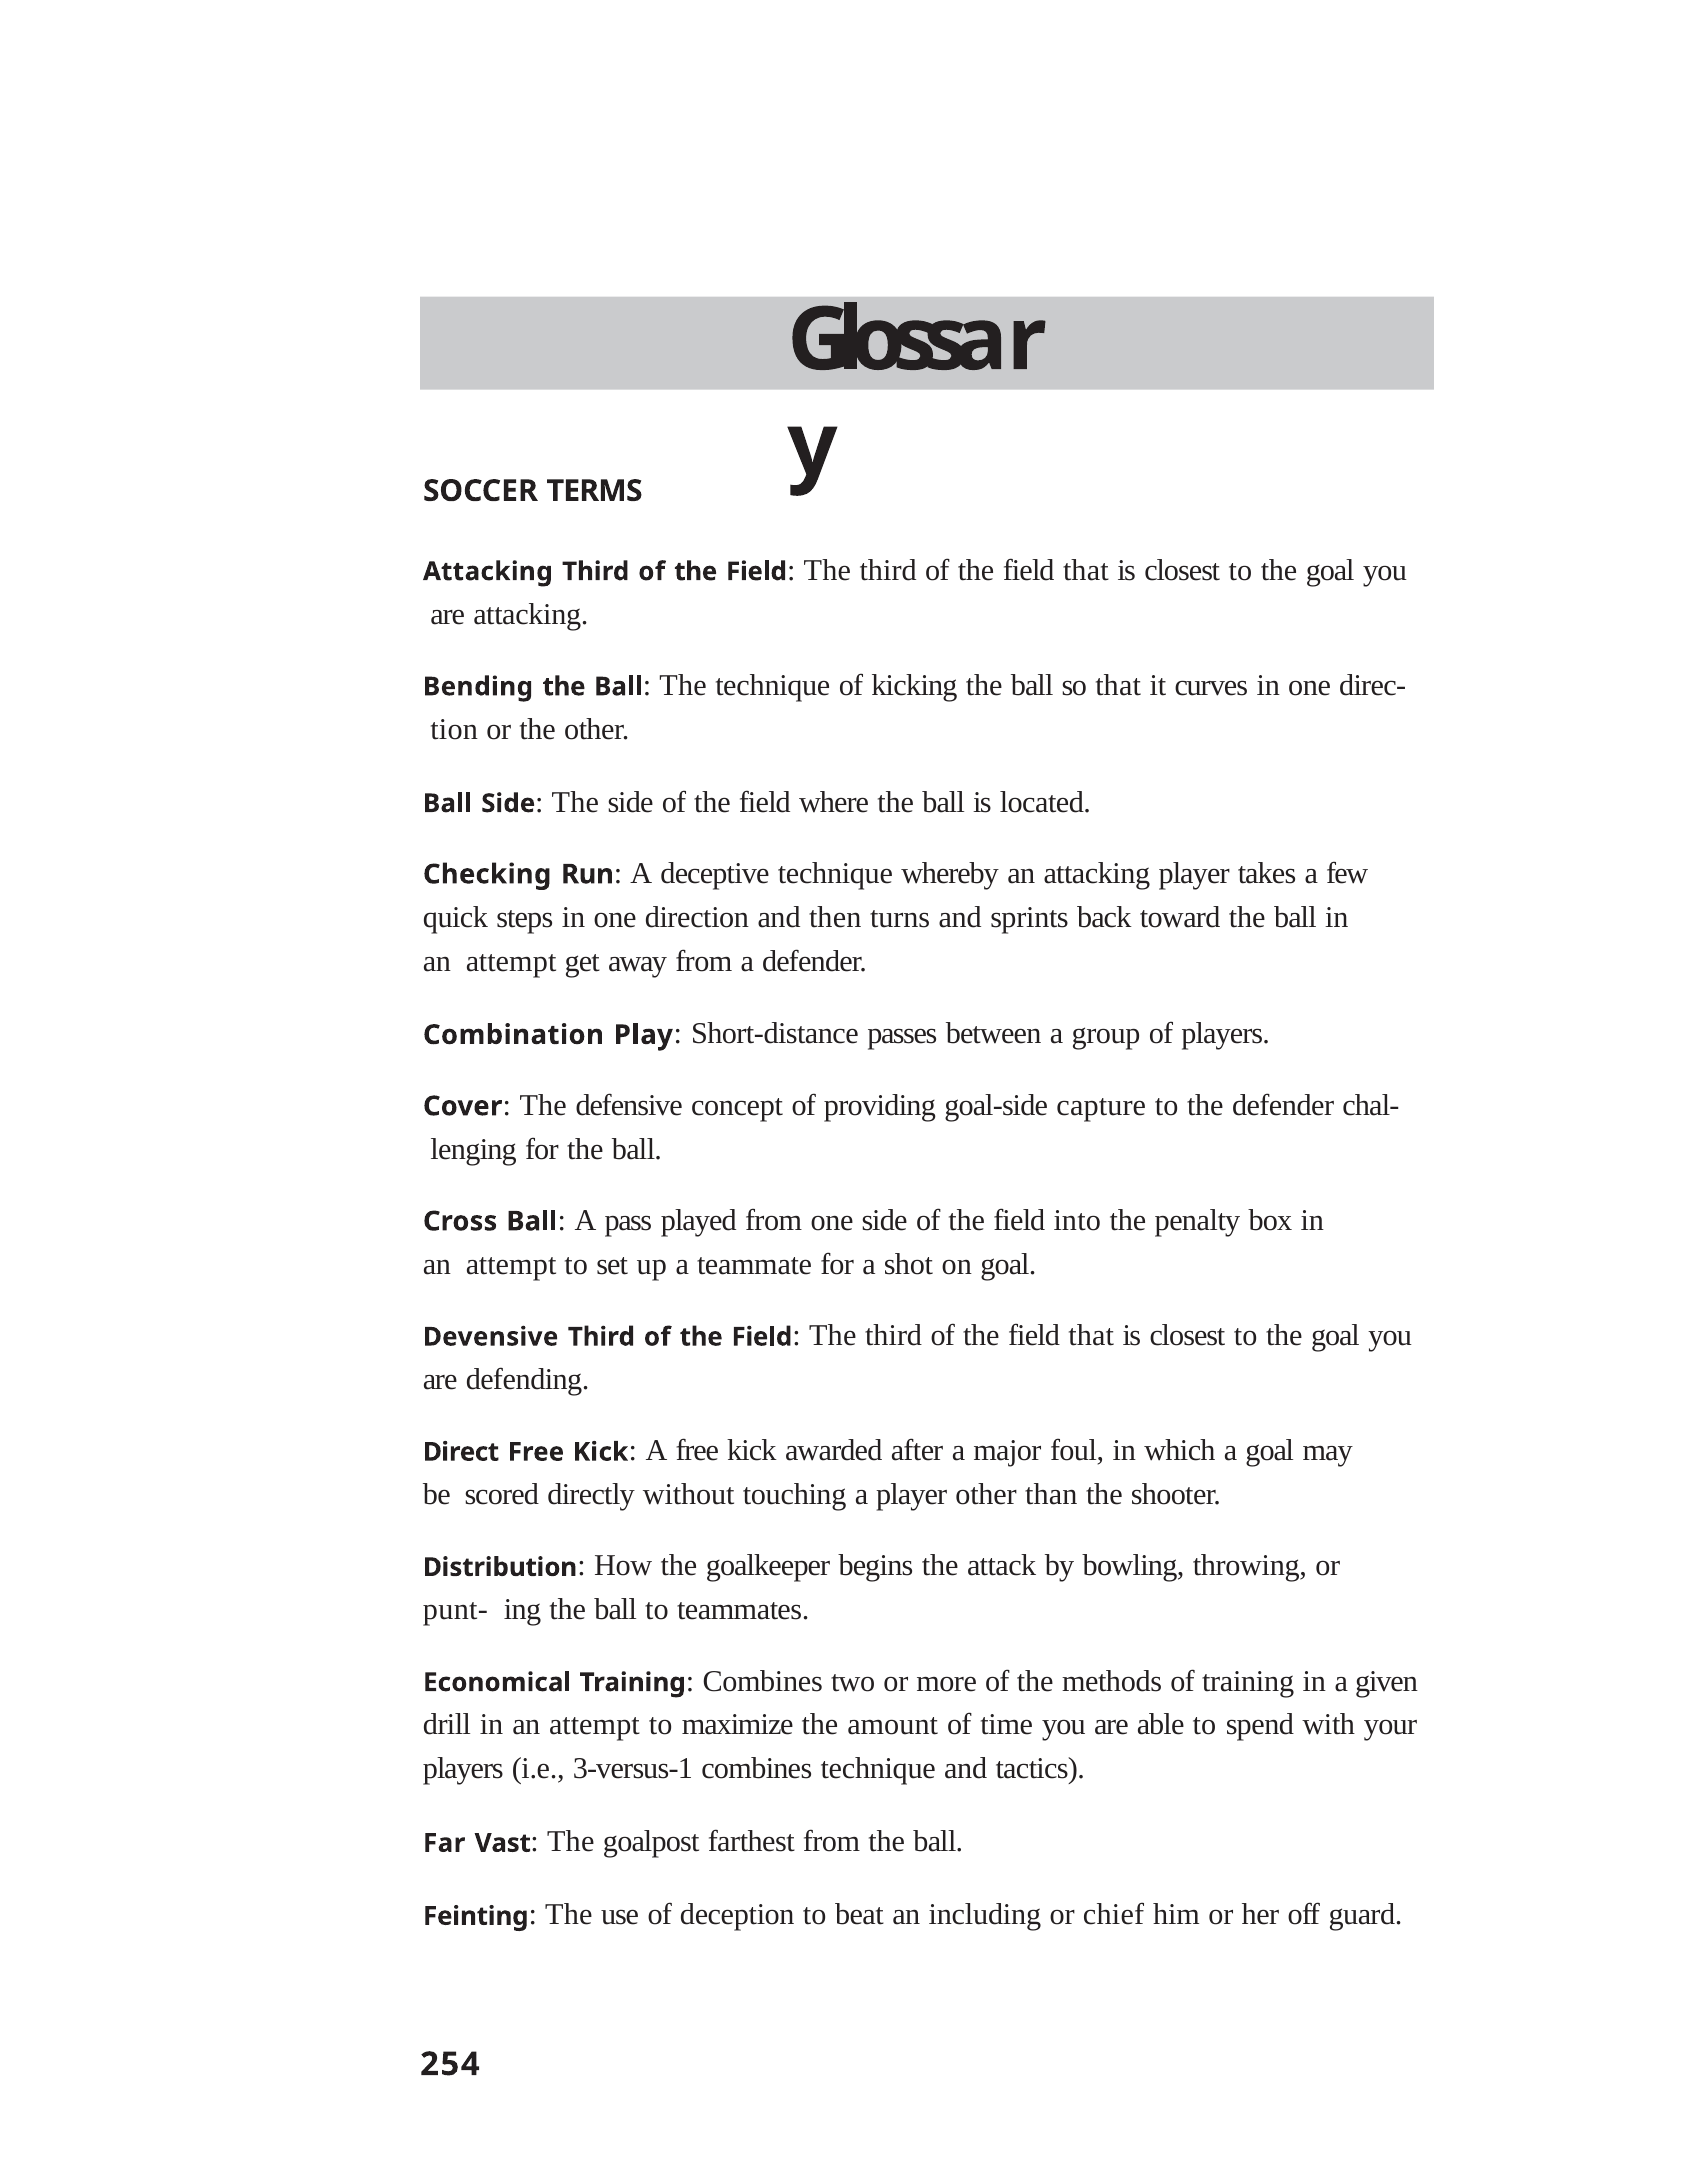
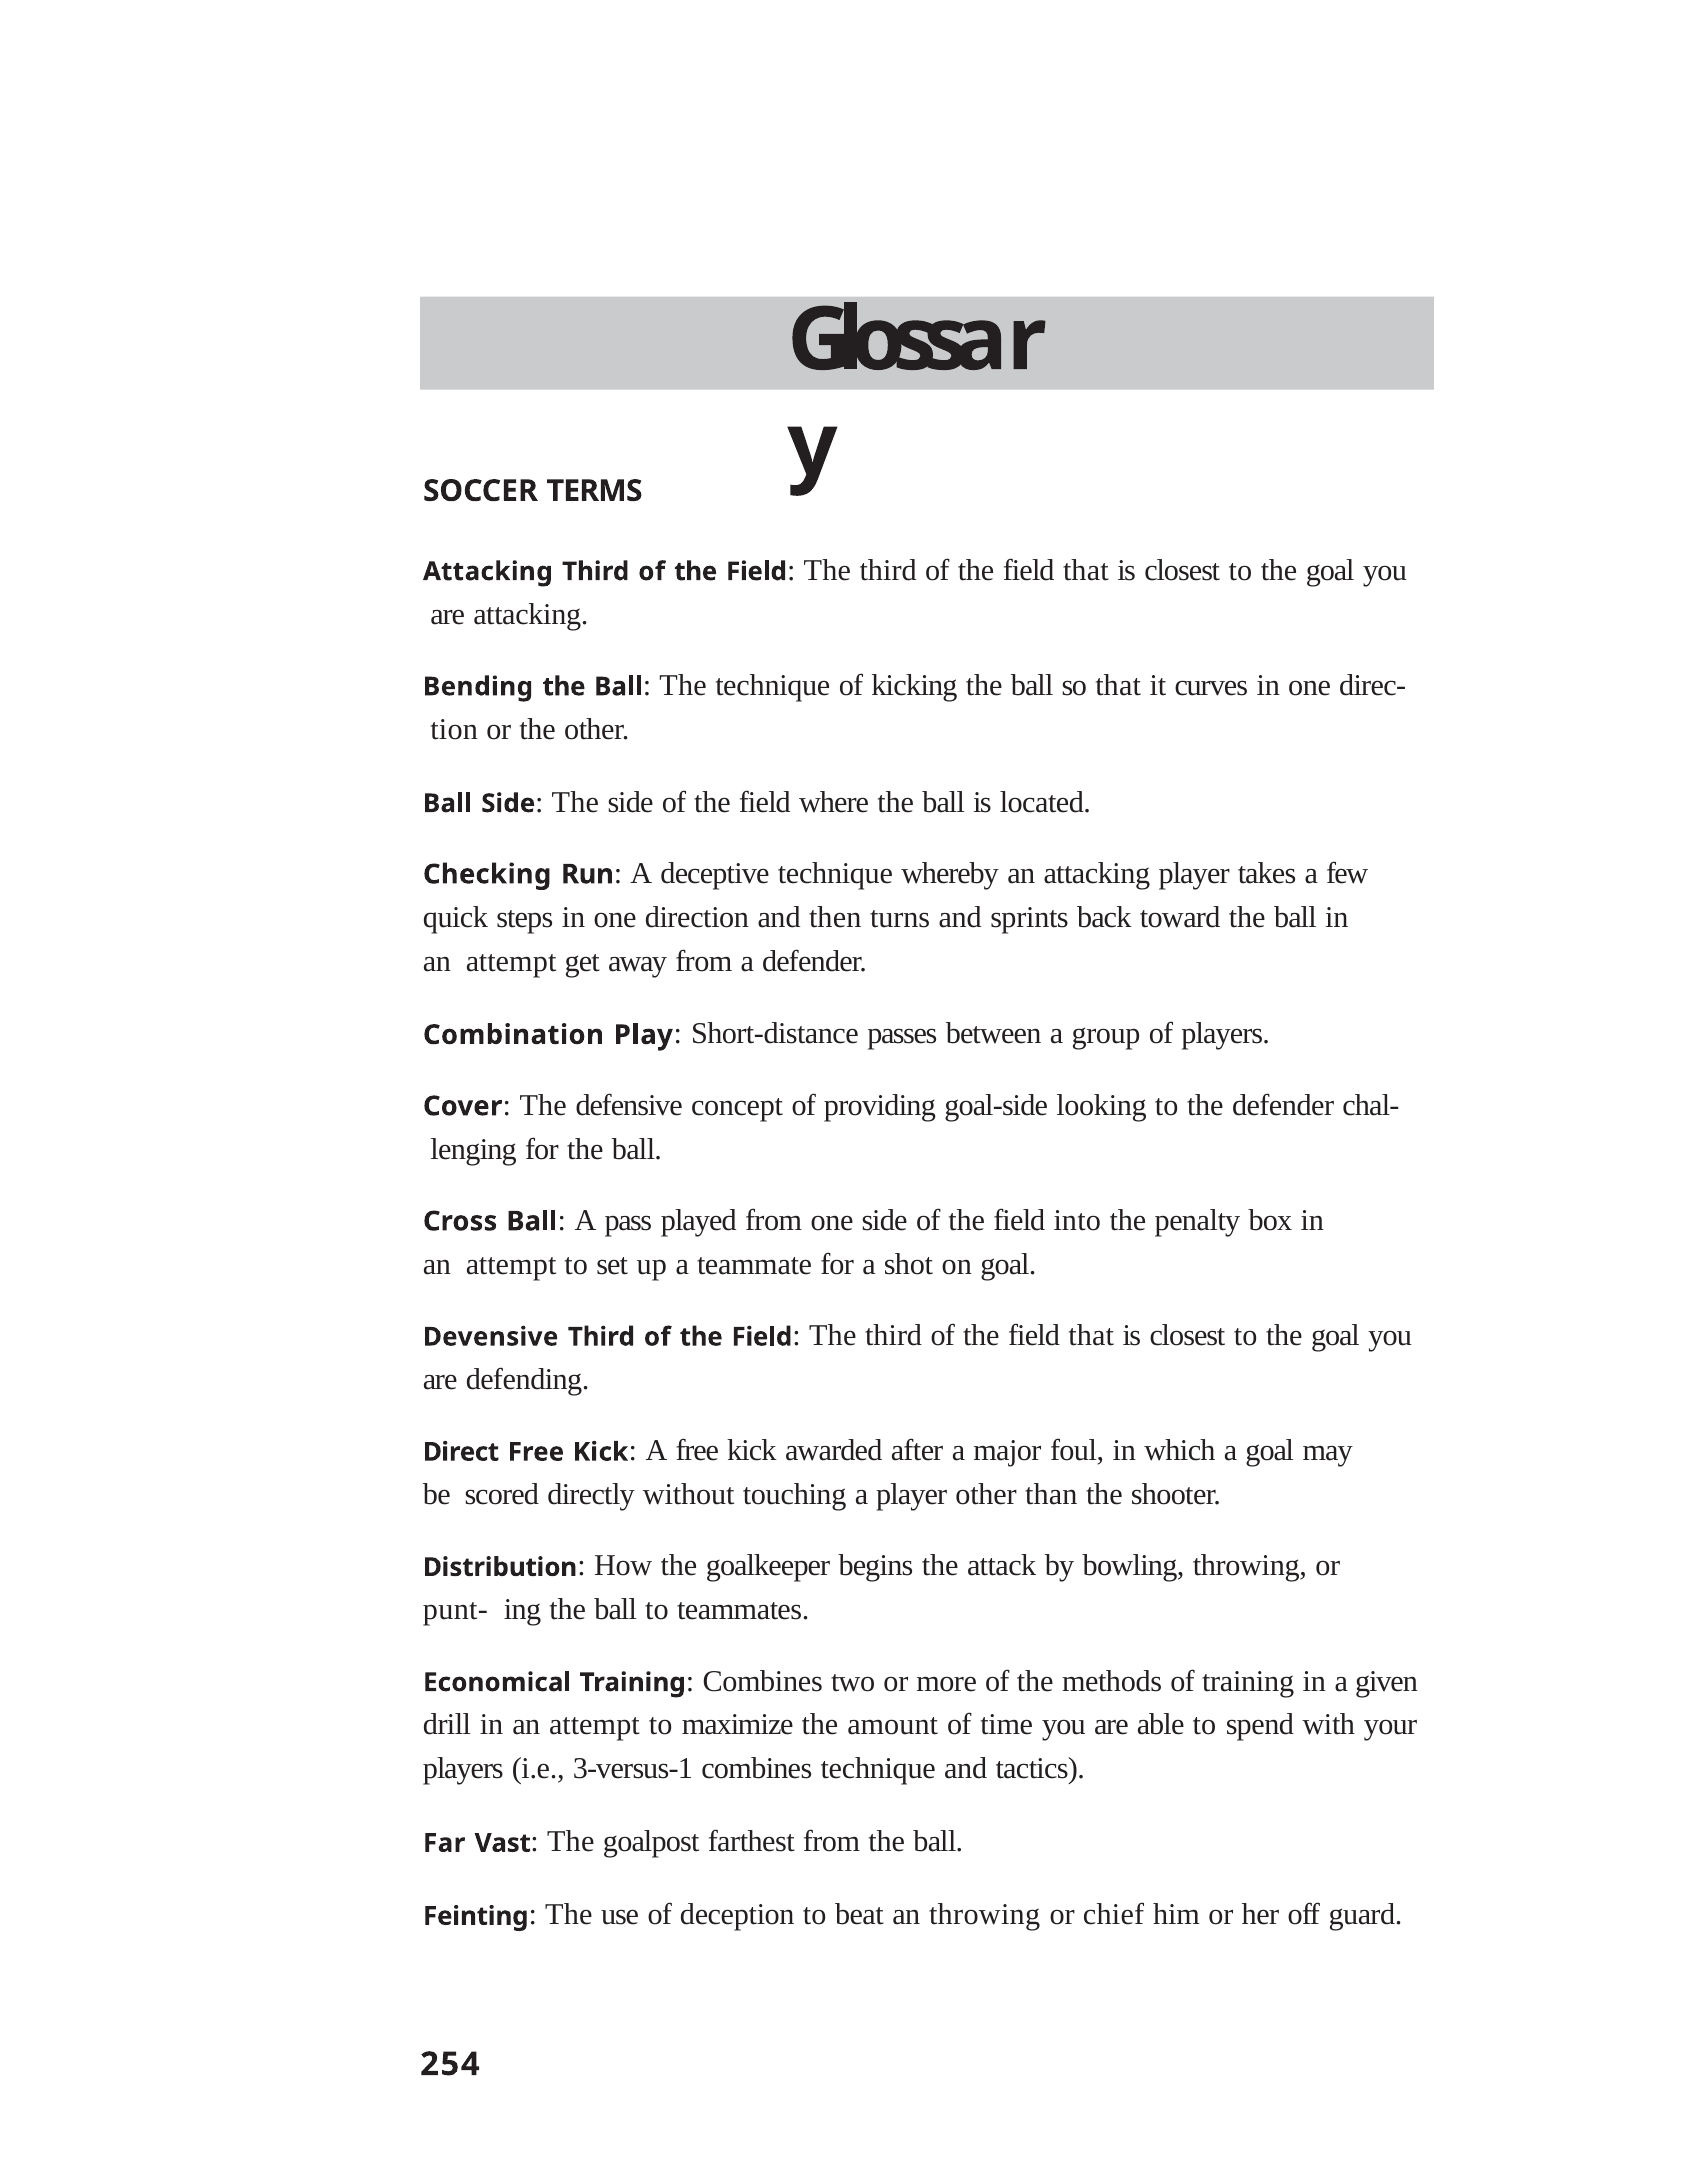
capture: capture -> looking (1102, 1106)
an including: including -> throwing (985, 1915)
